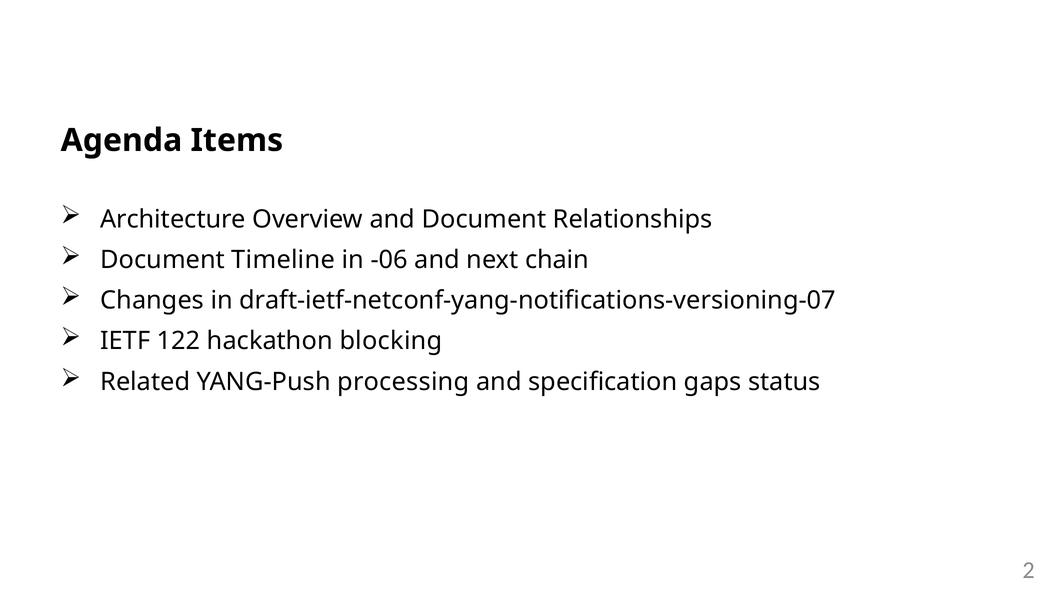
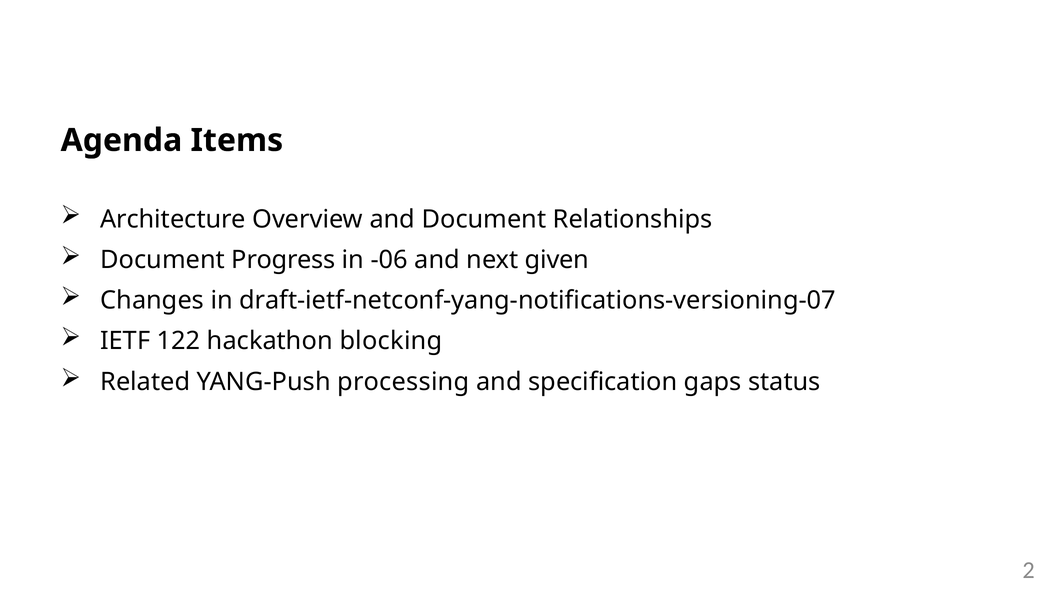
Timeline: Timeline -> Progress (283, 260)
chain: chain -> given (557, 260)
